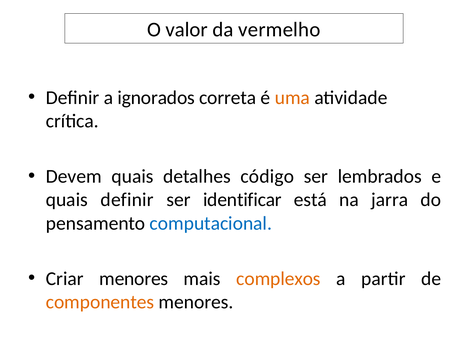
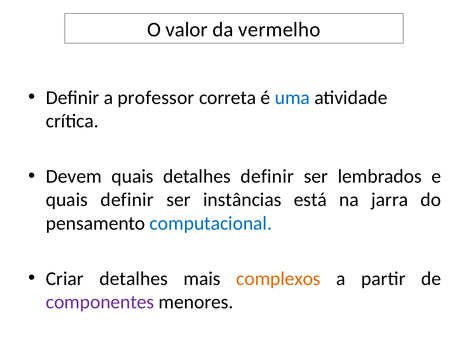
ignorados: ignorados -> professor (156, 98)
uma colour: orange -> blue (292, 98)
detalhes código: código -> definir (267, 177)
identificar: identificar -> instâncias (242, 200)
Criar menores: menores -> detalhes (134, 279)
componentes colour: orange -> purple (100, 302)
